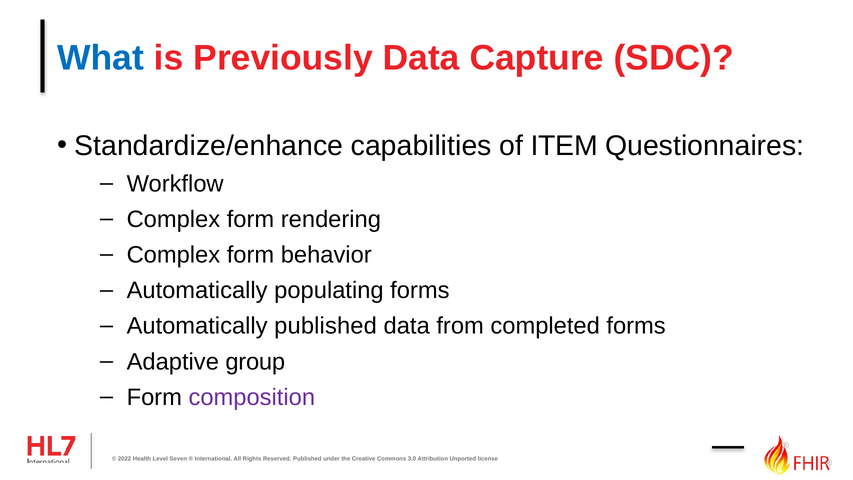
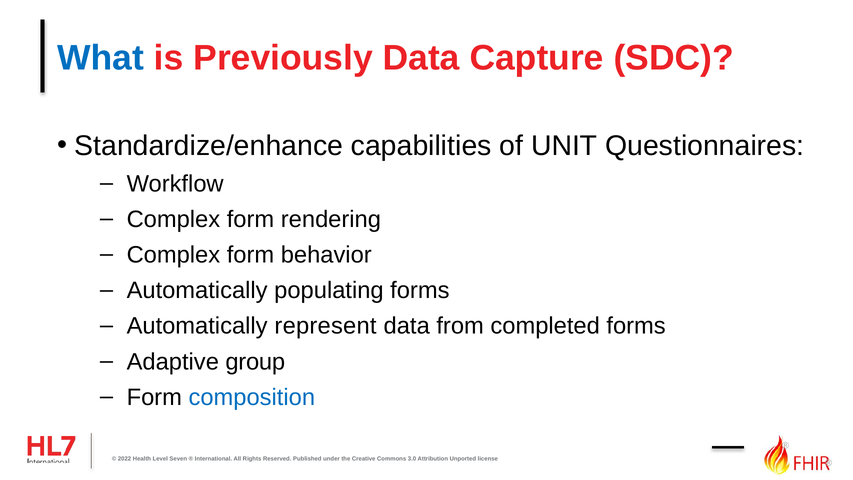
ITEM: ITEM -> UNIT (564, 146)
Automatically published: published -> represent (326, 326)
composition colour: purple -> blue (252, 397)
